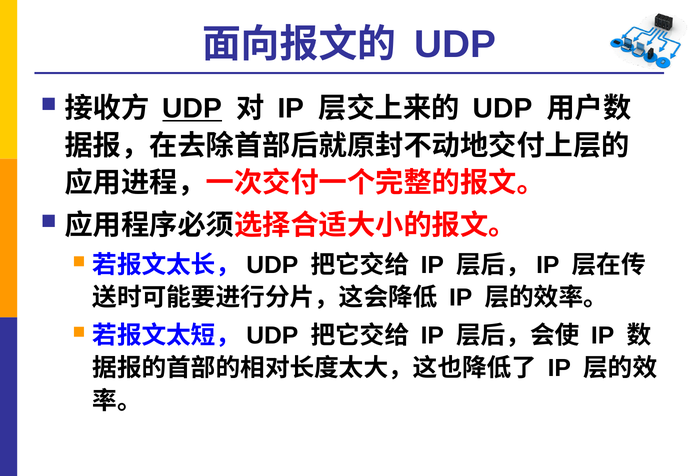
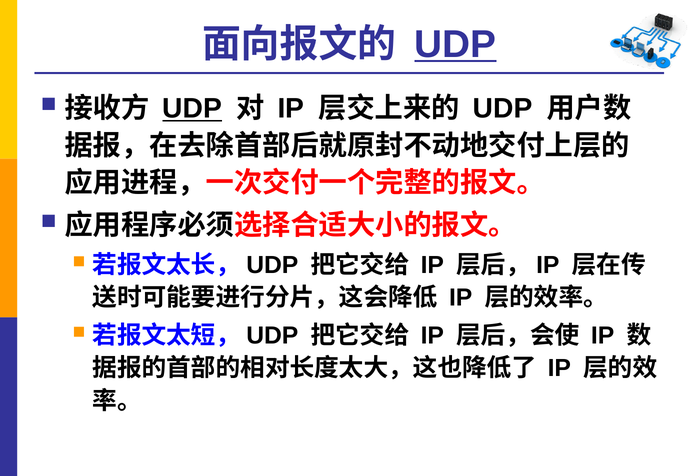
UDP underline: none -> present (455, 44)
